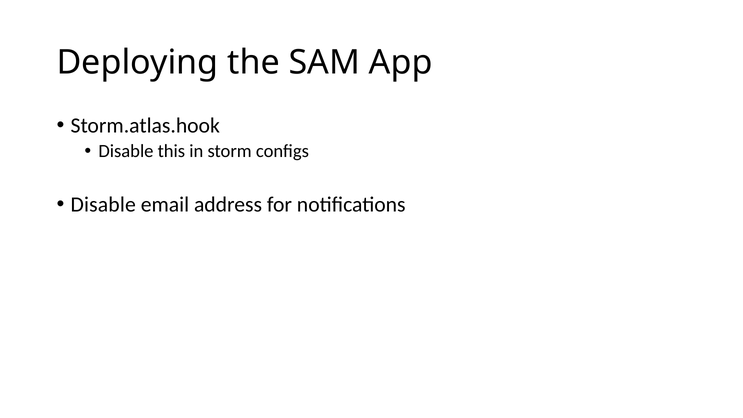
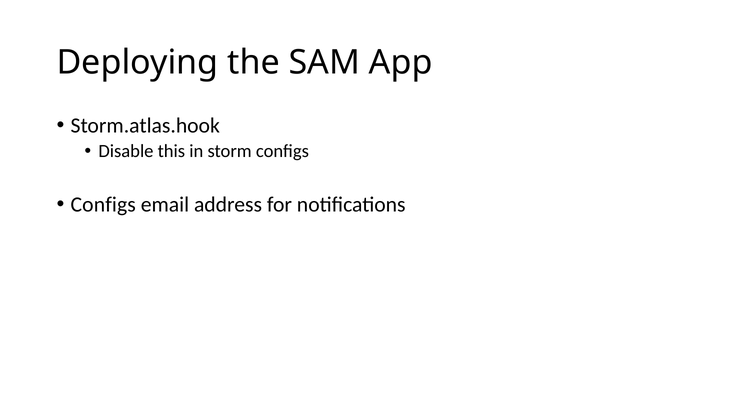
Disable: Disable -> Configs (103, 205)
